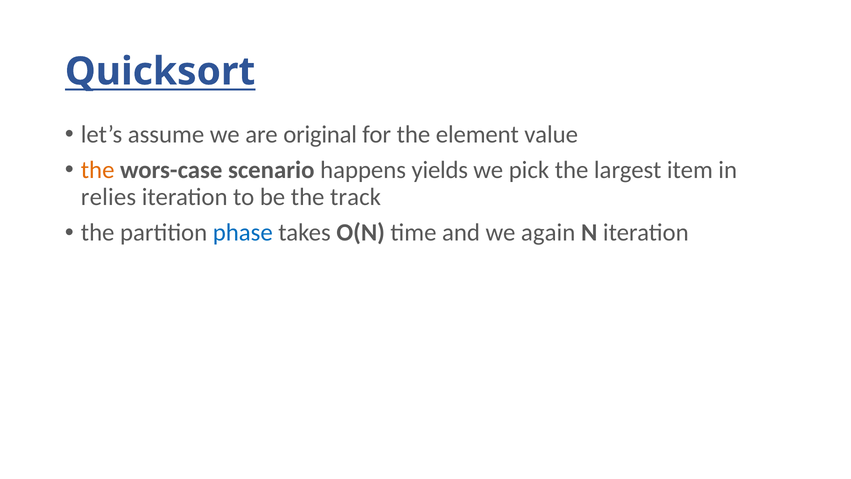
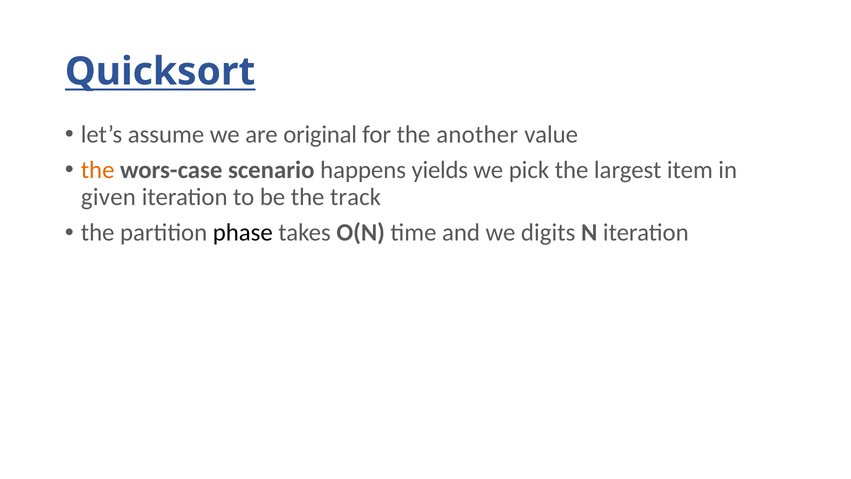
element: element -> another (477, 134)
relies: relies -> given (108, 197)
phase colour: blue -> black (243, 233)
again: again -> digits (548, 233)
